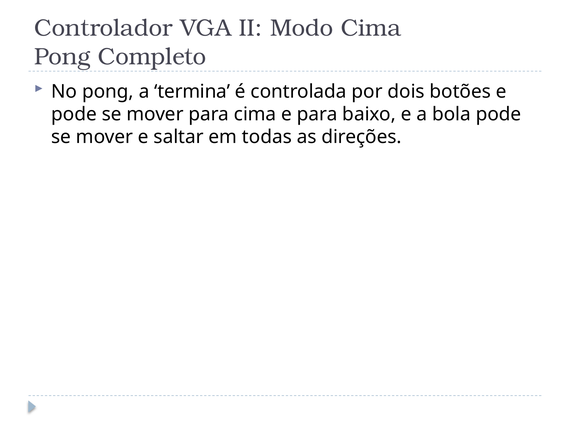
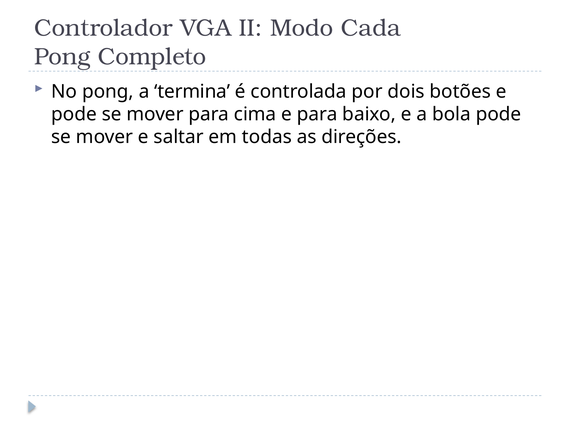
Modo Cima: Cima -> Cada (371, 28)
